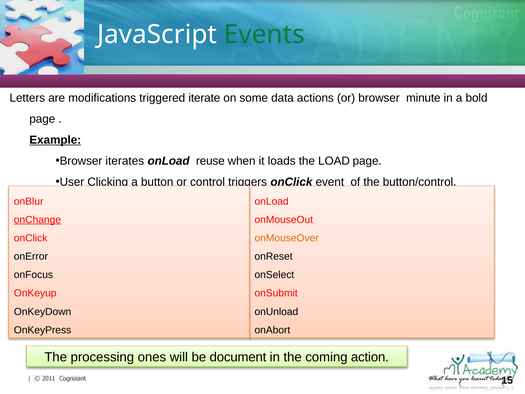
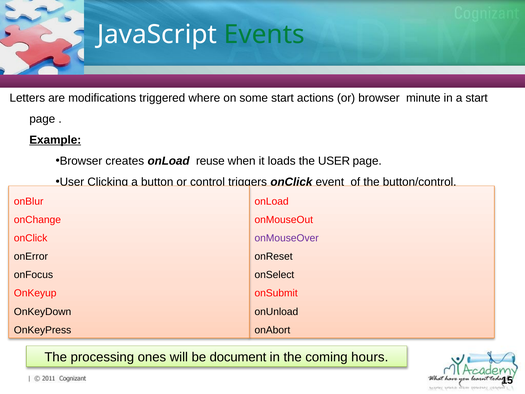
iterate: iterate -> where (204, 98)
some data: data -> start (282, 98)
a bold: bold -> start (477, 98)
iterates: iterates -> creates (125, 161)
the LOAD: LOAD -> USER (334, 161)
onChange underline: present -> none (37, 220)
onMouseOver colour: orange -> purple (287, 238)
action: action -> hours (370, 357)
